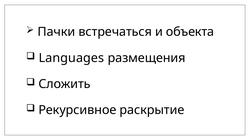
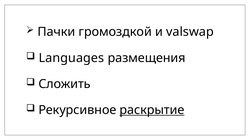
встречаться: встречаться -> громоздкой (115, 32)
объекта: объекта -> valswap (190, 32)
раскрытие underline: none -> present (152, 110)
